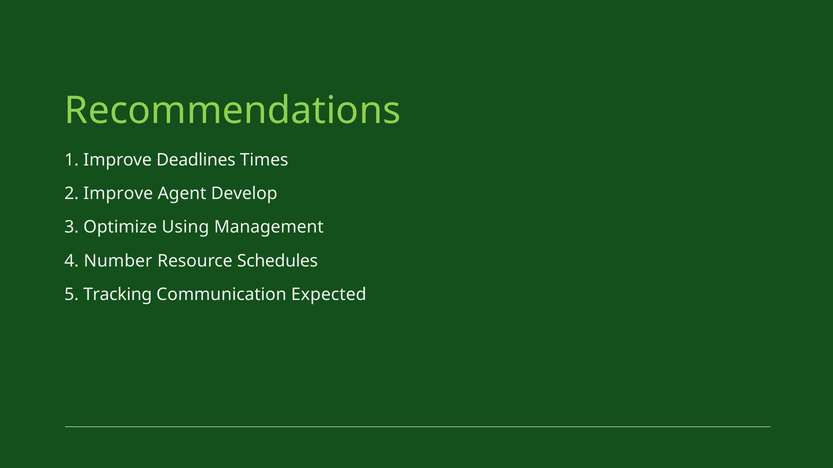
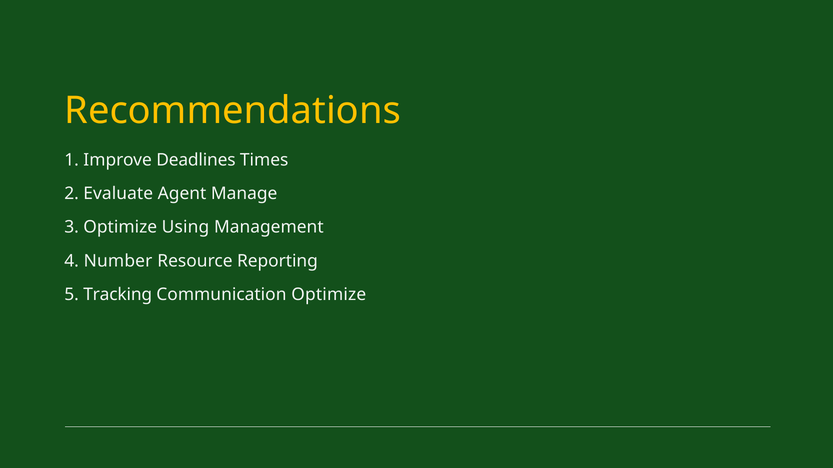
Recommendations colour: light green -> yellow (233, 111)
2 Improve: Improve -> Evaluate (118, 194)
Develop: Develop -> Manage (244, 194)
Schedules: Schedules -> Reporting (277, 261)
Communication Expected: Expected -> Optimize (329, 295)
